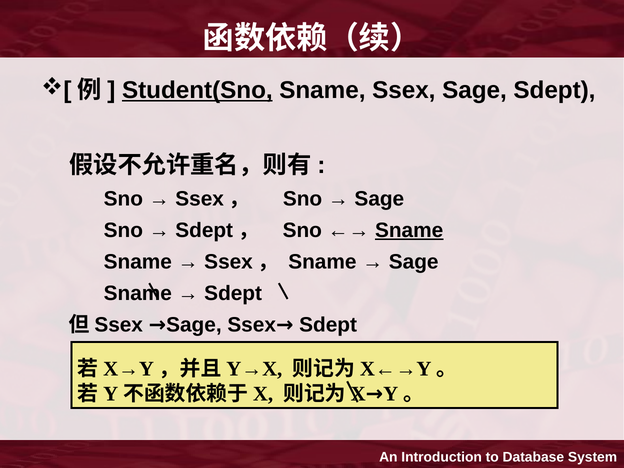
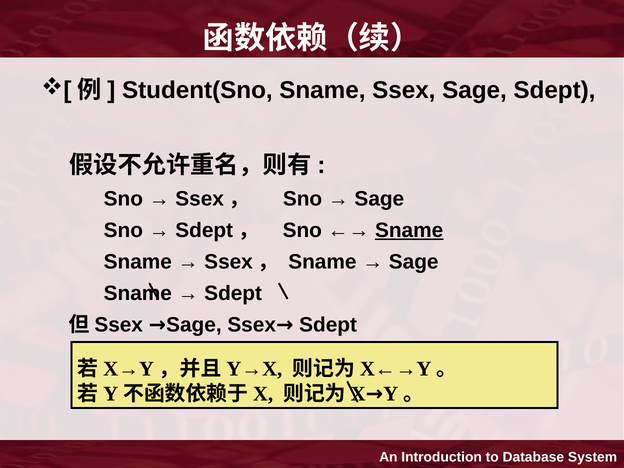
Student(Sno underline: present -> none (197, 90)
